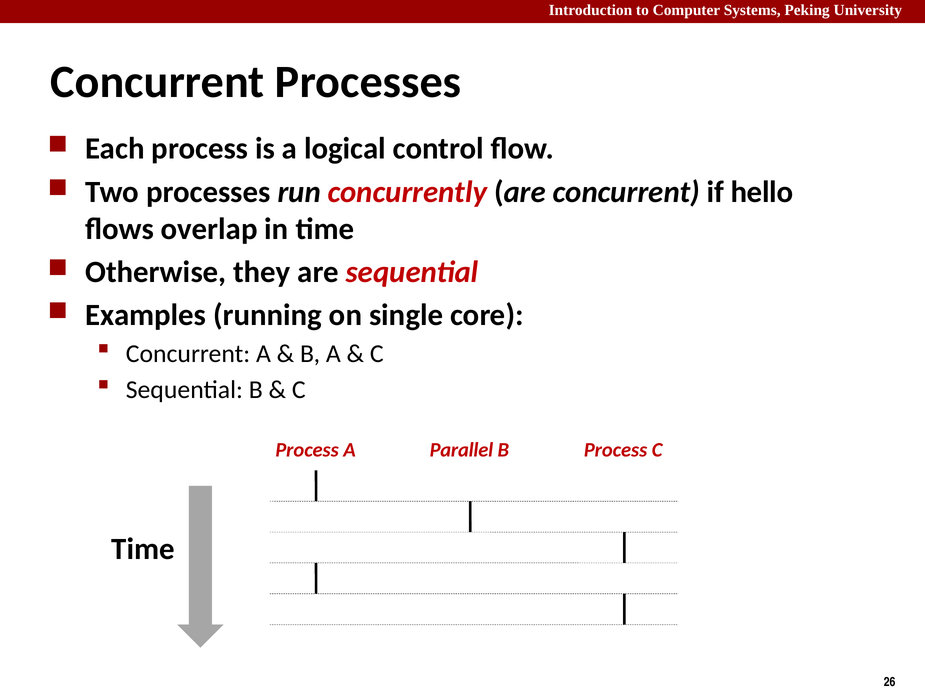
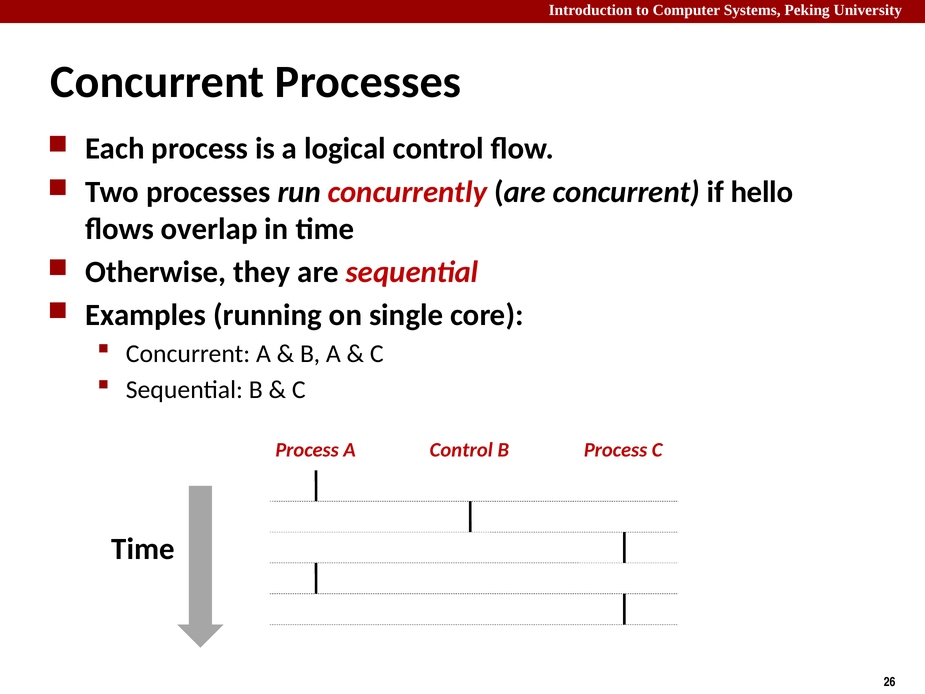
A Parallel: Parallel -> Control (461, 450)
